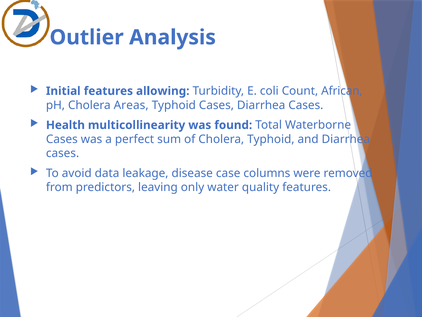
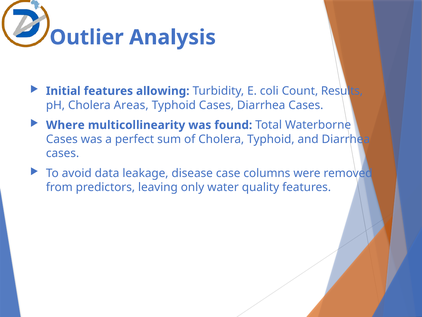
African: African -> Results (342, 91)
Health: Health -> Where (65, 125)
